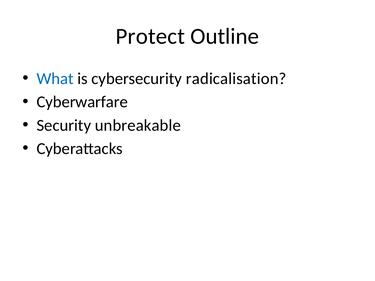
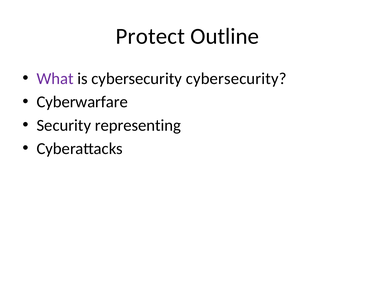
What colour: blue -> purple (55, 79)
cybersecurity radicalisation: radicalisation -> cybersecurity (236, 79)
unbreakable: unbreakable -> representing (138, 125)
